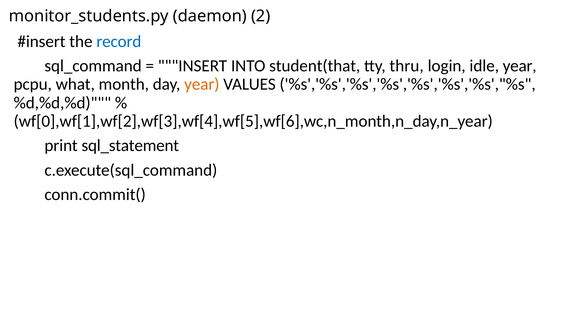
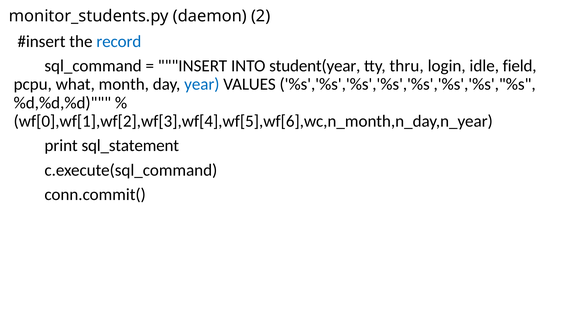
student(that: student(that -> student(year (315, 66)
idle year: year -> field (520, 66)
year colour: orange -> blue (202, 84)
